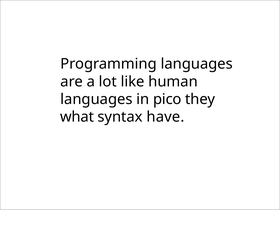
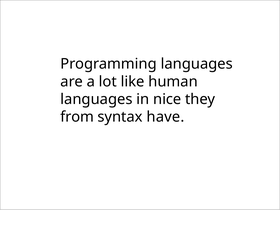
pico: pico -> nice (167, 99)
what: what -> from (77, 117)
